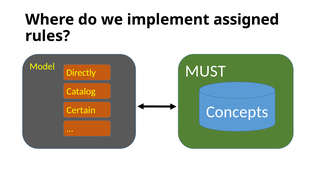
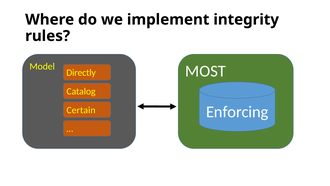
assigned: assigned -> integrity (246, 20)
MUST: MUST -> MOST (206, 71)
Concepts: Concepts -> Enforcing (237, 112)
